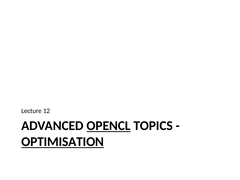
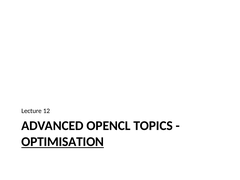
OPENCL underline: present -> none (109, 126)
